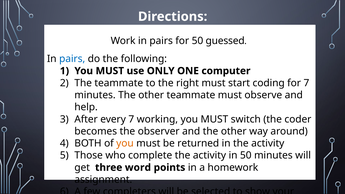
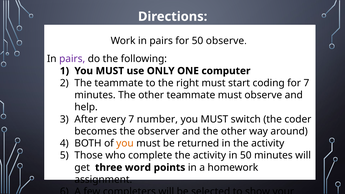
50 guessed: guessed -> observe (225, 41)
pairs colour: blue -> purple (72, 59)
working: working -> number (157, 119)
